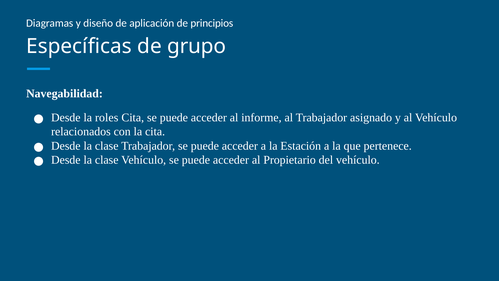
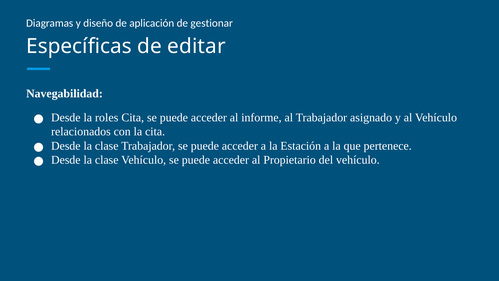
principios​: principios​ -> gestionar​ (213, 23)
grupo: grupo -> editar (196, 46)
